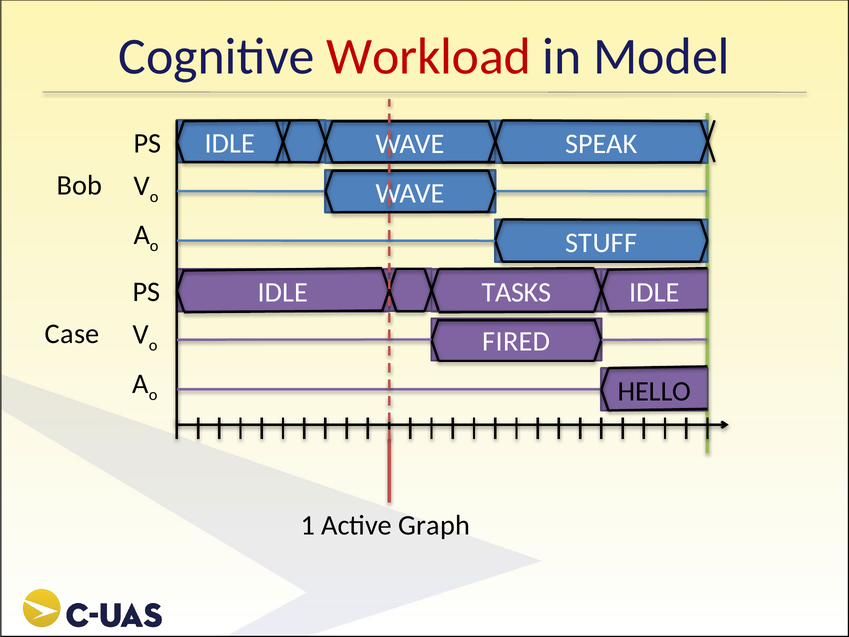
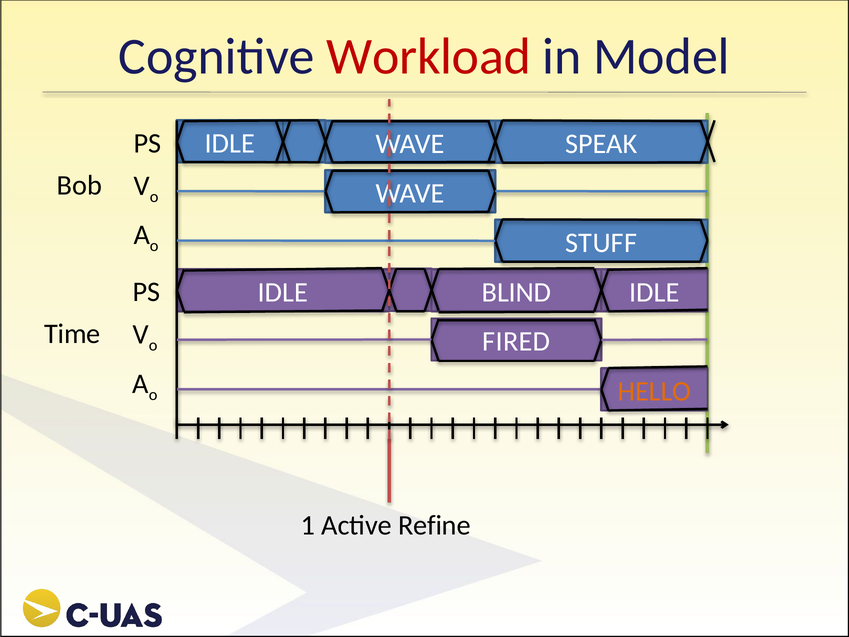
TASKS: TASKS -> BLIND (517, 292)
Case: Case -> Time (72, 334)
HELLO colour: black -> orange (654, 391)
Graph: Graph -> Refine (434, 525)
